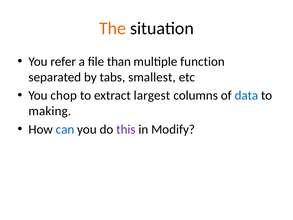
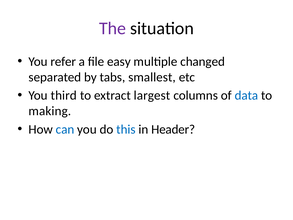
The colour: orange -> purple (113, 28)
than: than -> easy (119, 61)
function: function -> changed (203, 61)
chop: chop -> third (64, 95)
this colour: purple -> blue (126, 129)
Modify: Modify -> Header (173, 129)
